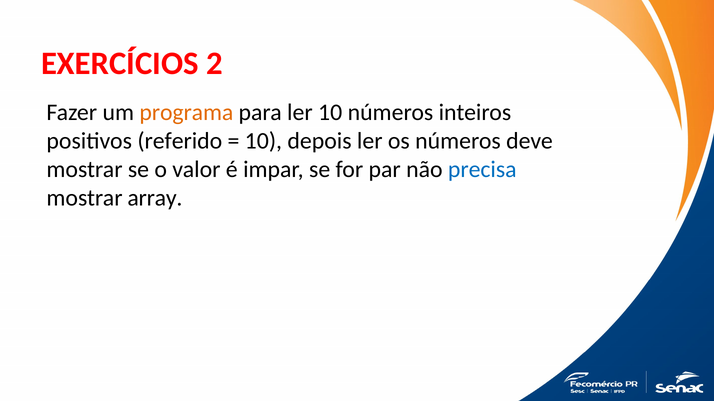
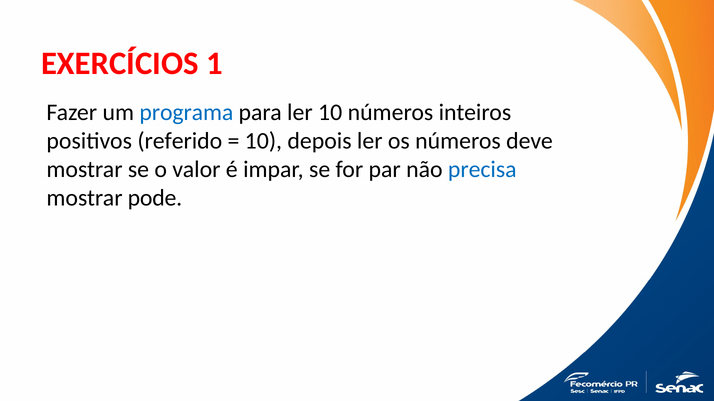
2: 2 -> 1 (214, 64)
programa colour: orange -> blue (186, 112)
array: array -> pode (155, 198)
